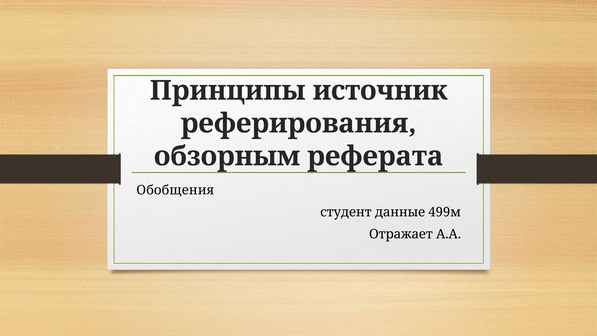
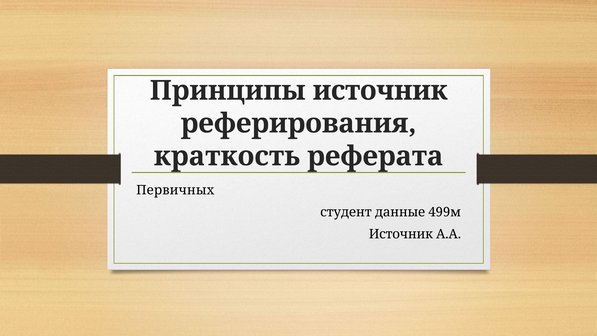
обзорным: обзорным -> краткость (227, 156)
Обобщения: Обобщения -> Первичных (175, 190)
Отражает: Отражает -> Источник (401, 234)
